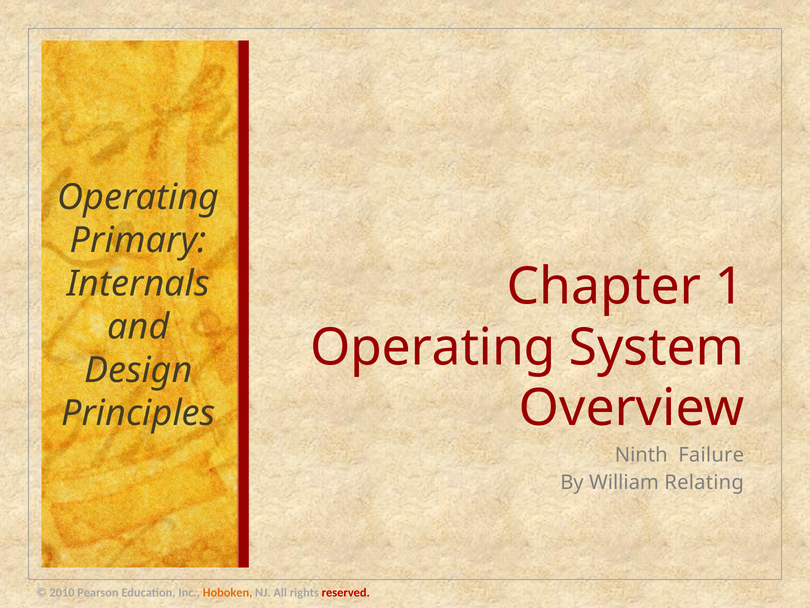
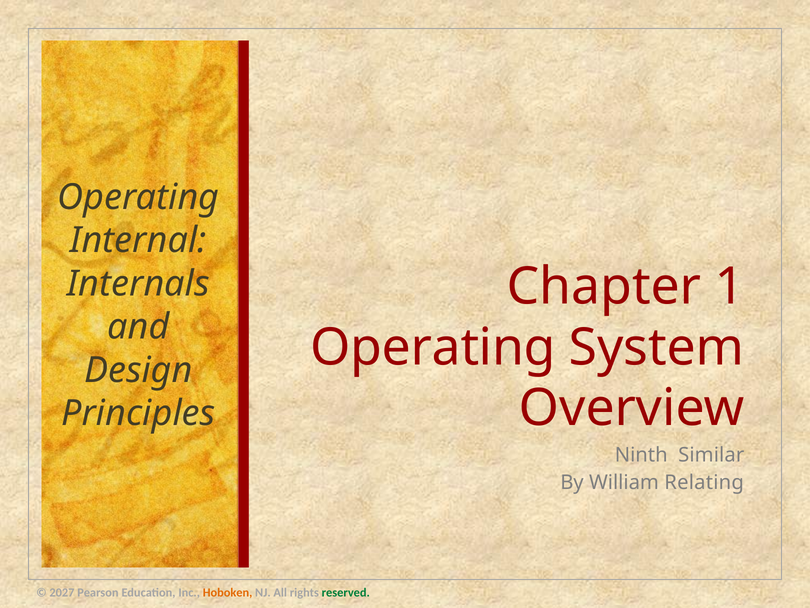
Primary: Primary -> Internal (138, 240)
Failure: Failure -> Similar (711, 455)
2010: 2010 -> 2027 (62, 592)
reserved colour: red -> green (346, 592)
